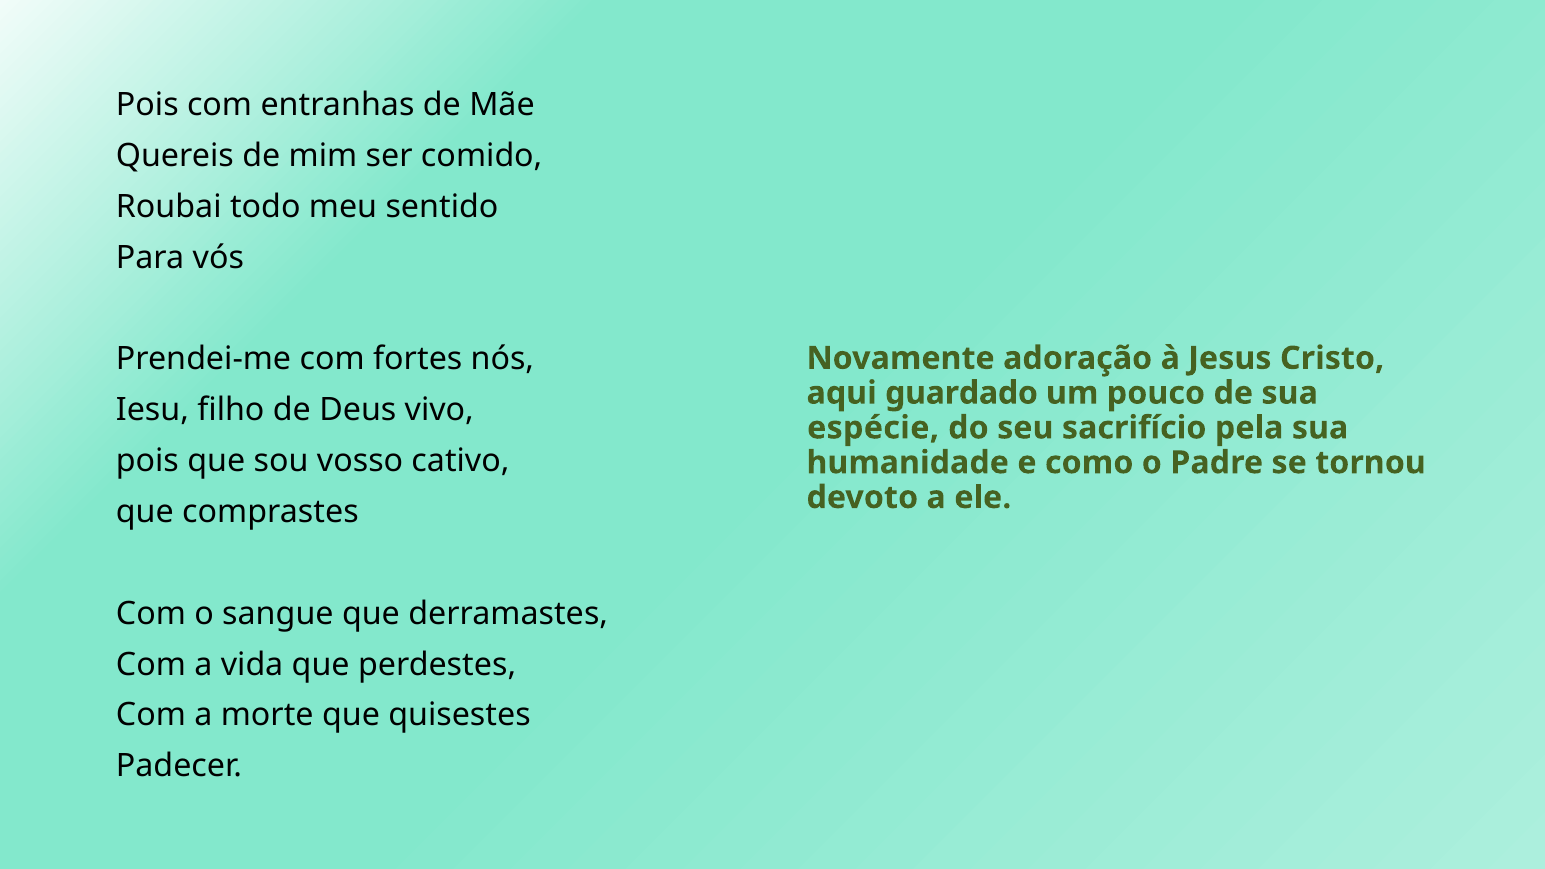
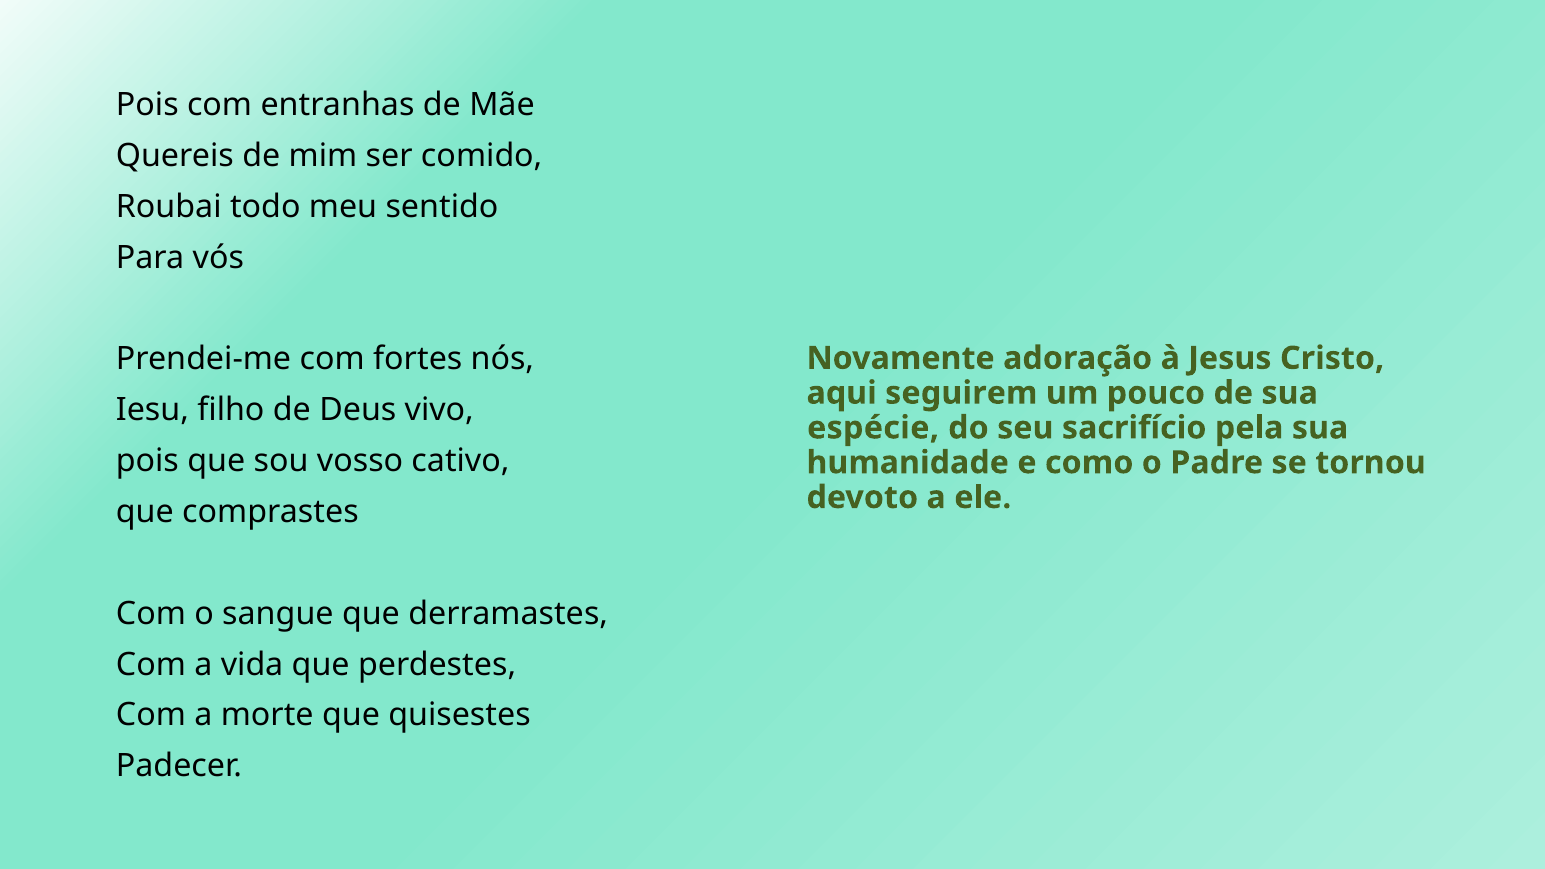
guardado: guardado -> seguirem (961, 393)
